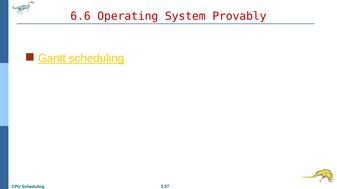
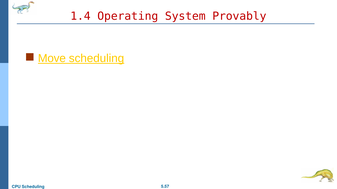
6.6: 6.6 -> 1.4 (80, 16)
Gantt: Gantt -> Move (52, 58)
